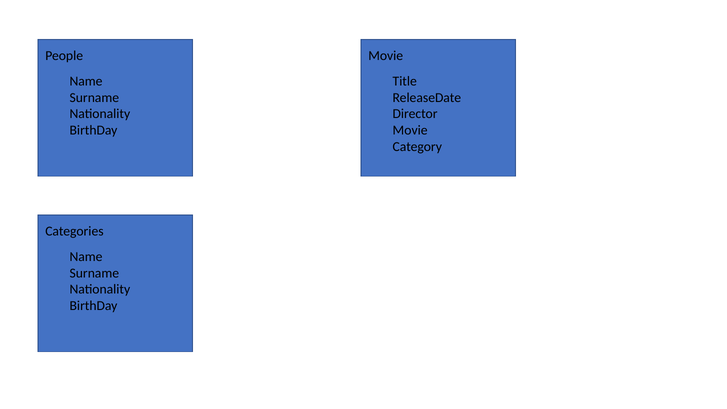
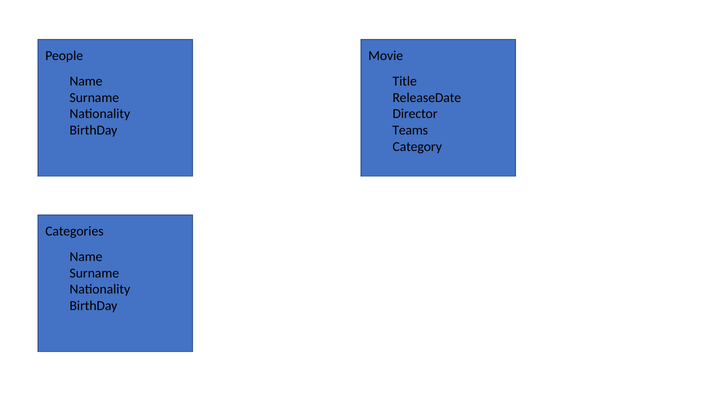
Movie: Movie -> Teams (410, 130)
